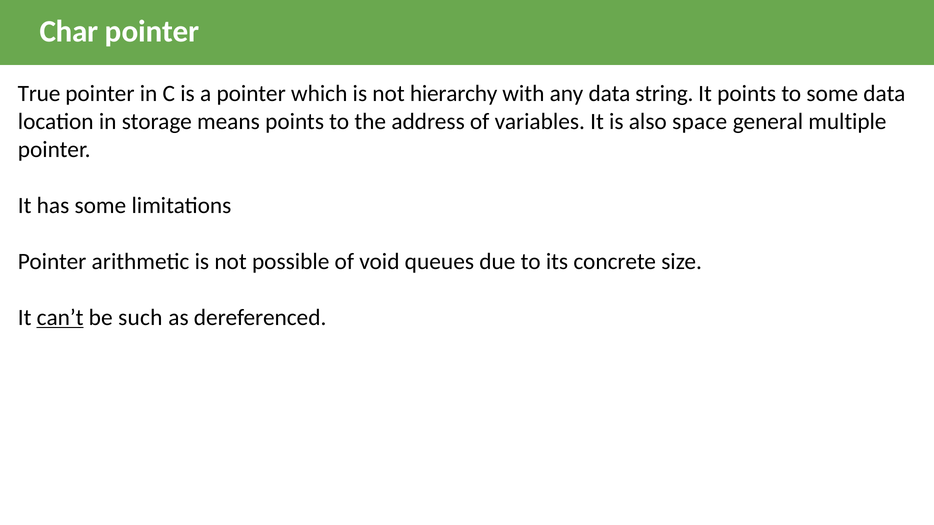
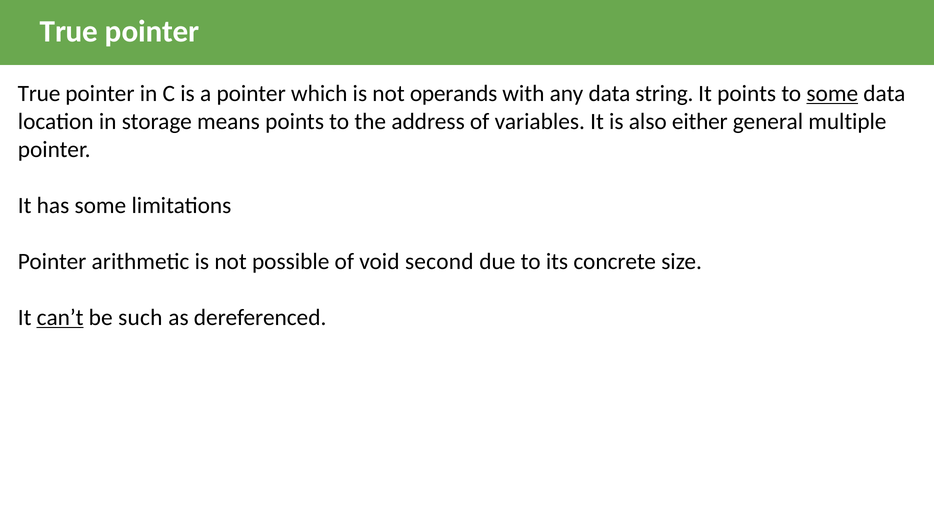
Char: Char -> True (69, 32)
hierarchy: hierarchy -> operands (454, 94)
some underline: none -> present (832, 94)
space: space -> either (700, 122)
queues: queues -> second (439, 262)
